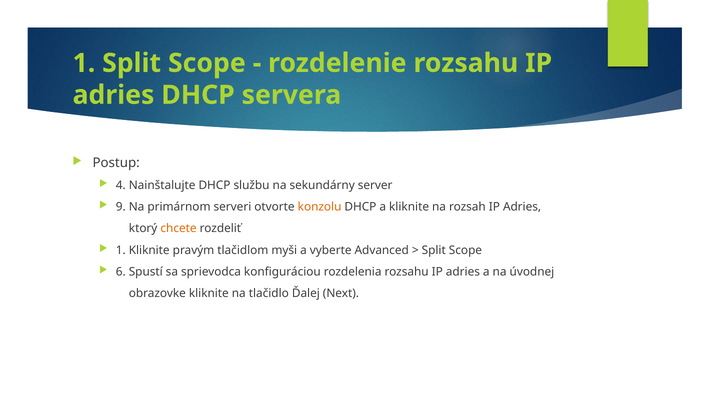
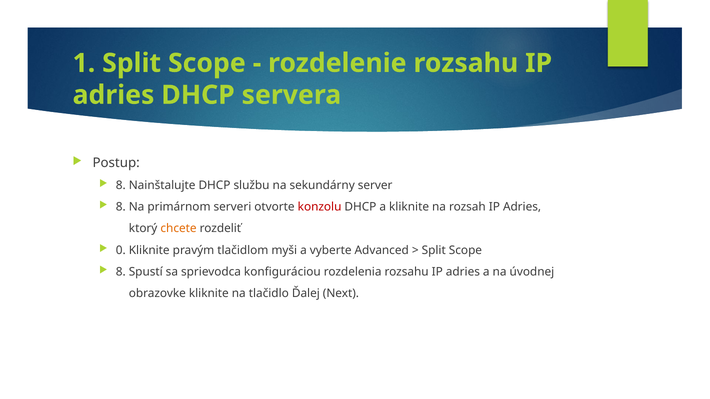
4: 4 -> 8 (121, 186)
9: 9 -> 8 (121, 207)
konzolu colour: orange -> red (320, 207)
1: 1 -> 0 (121, 250)
6: 6 -> 8 (121, 272)
